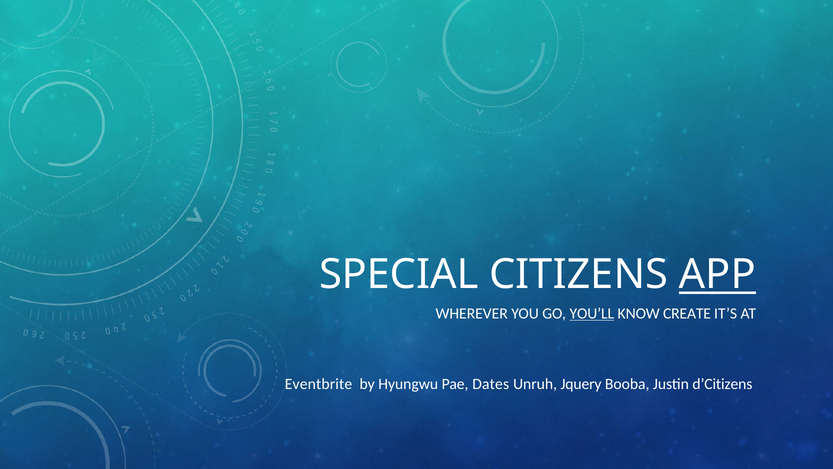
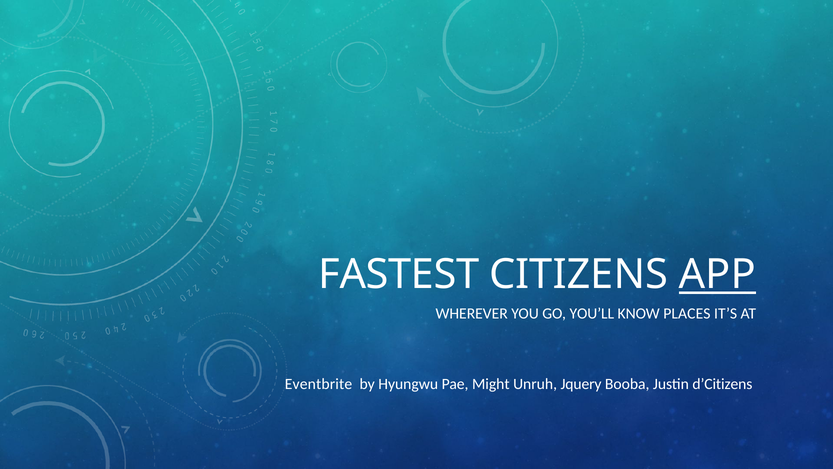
SPECIAL: SPECIAL -> FASTEST (399, 274)
YOU’LL underline: present -> none (592, 313)
CREATE: CREATE -> PLACES (687, 313)
Dates: Dates -> Might (491, 384)
